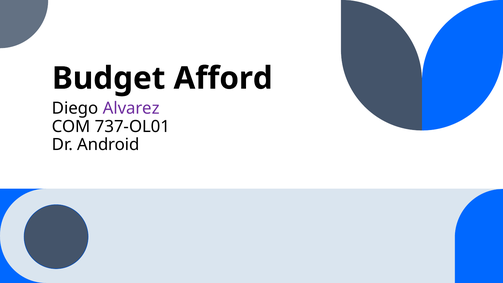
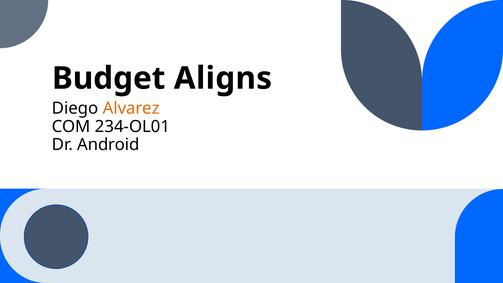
Afford: Afford -> Aligns (223, 78)
Alvarez colour: purple -> orange (131, 108)
737-OL01: 737-OL01 -> 234-OL01 (132, 126)
